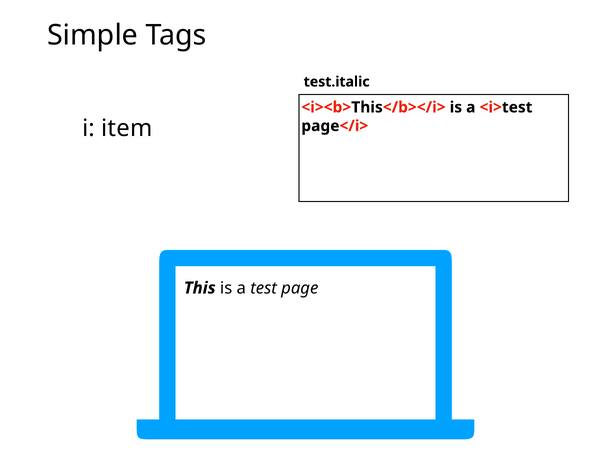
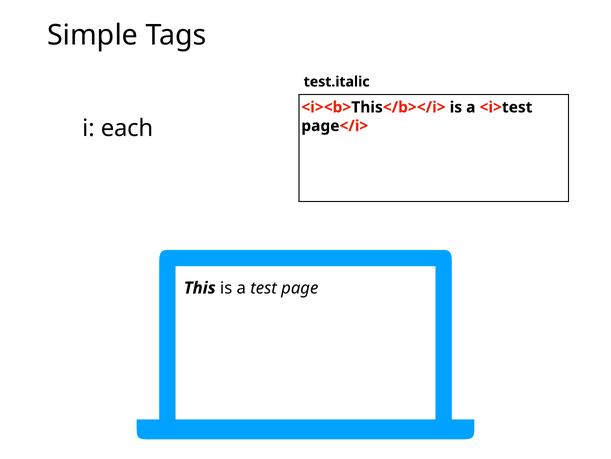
item: item -> each (127, 128)
